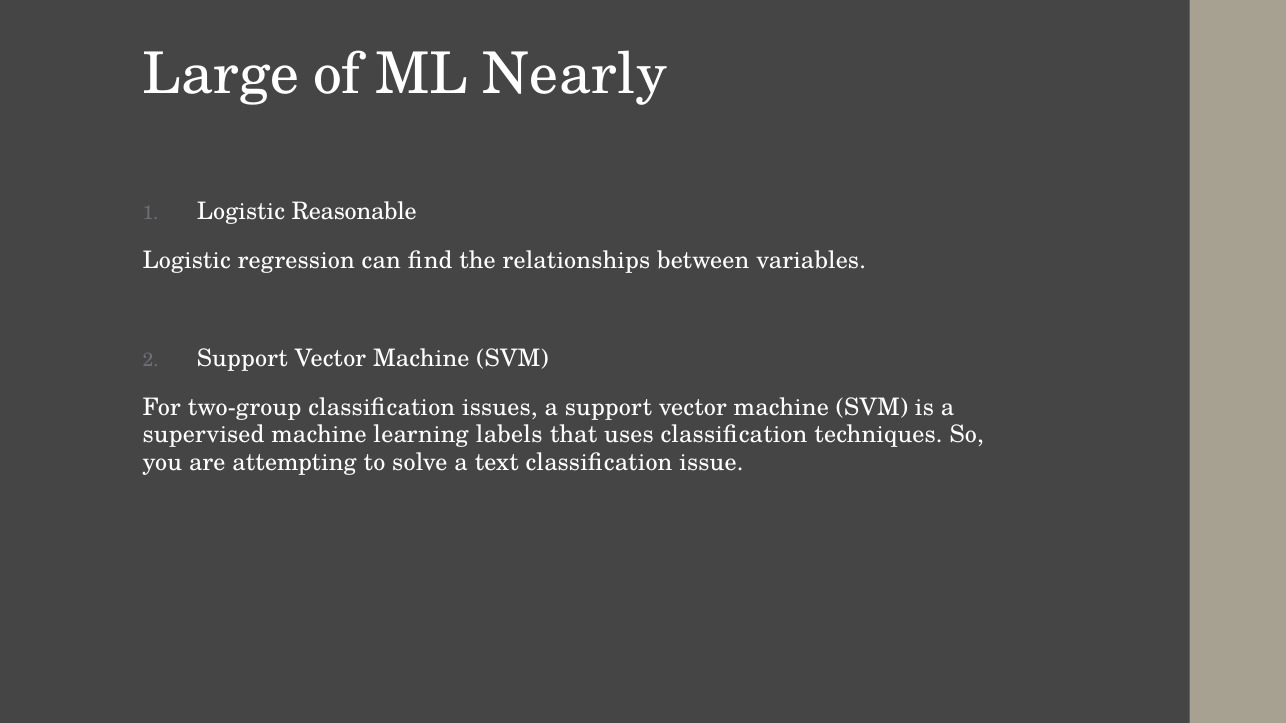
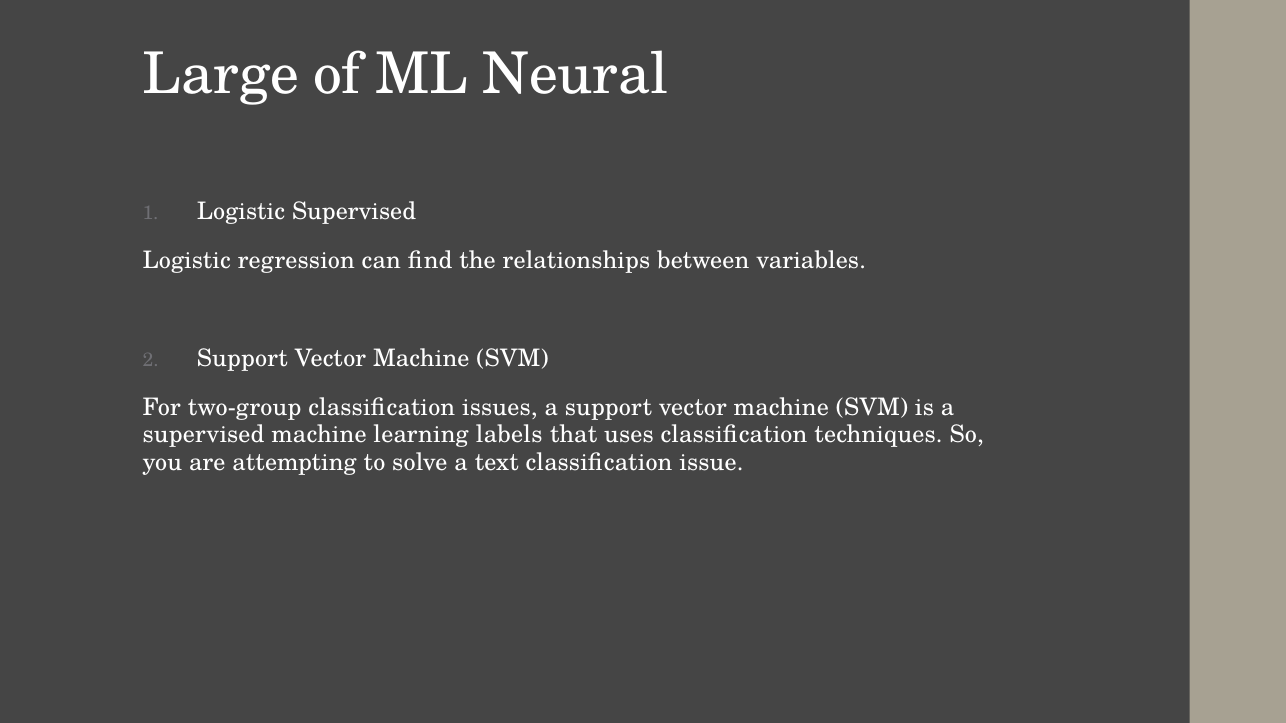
Nearly: Nearly -> Neural (575, 74)
Logistic Reasonable: Reasonable -> Supervised (354, 212)
